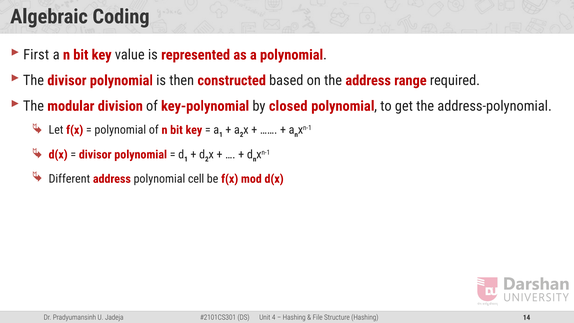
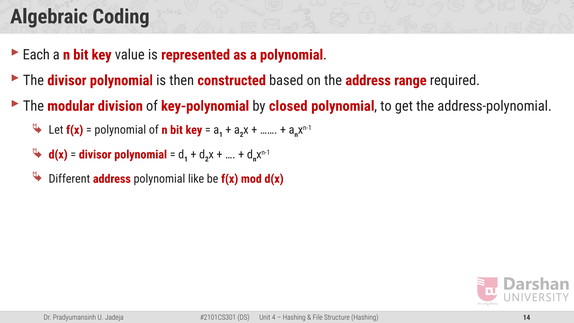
First: First -> Each (36, 55)
cell: cell -> like (196, 179)
